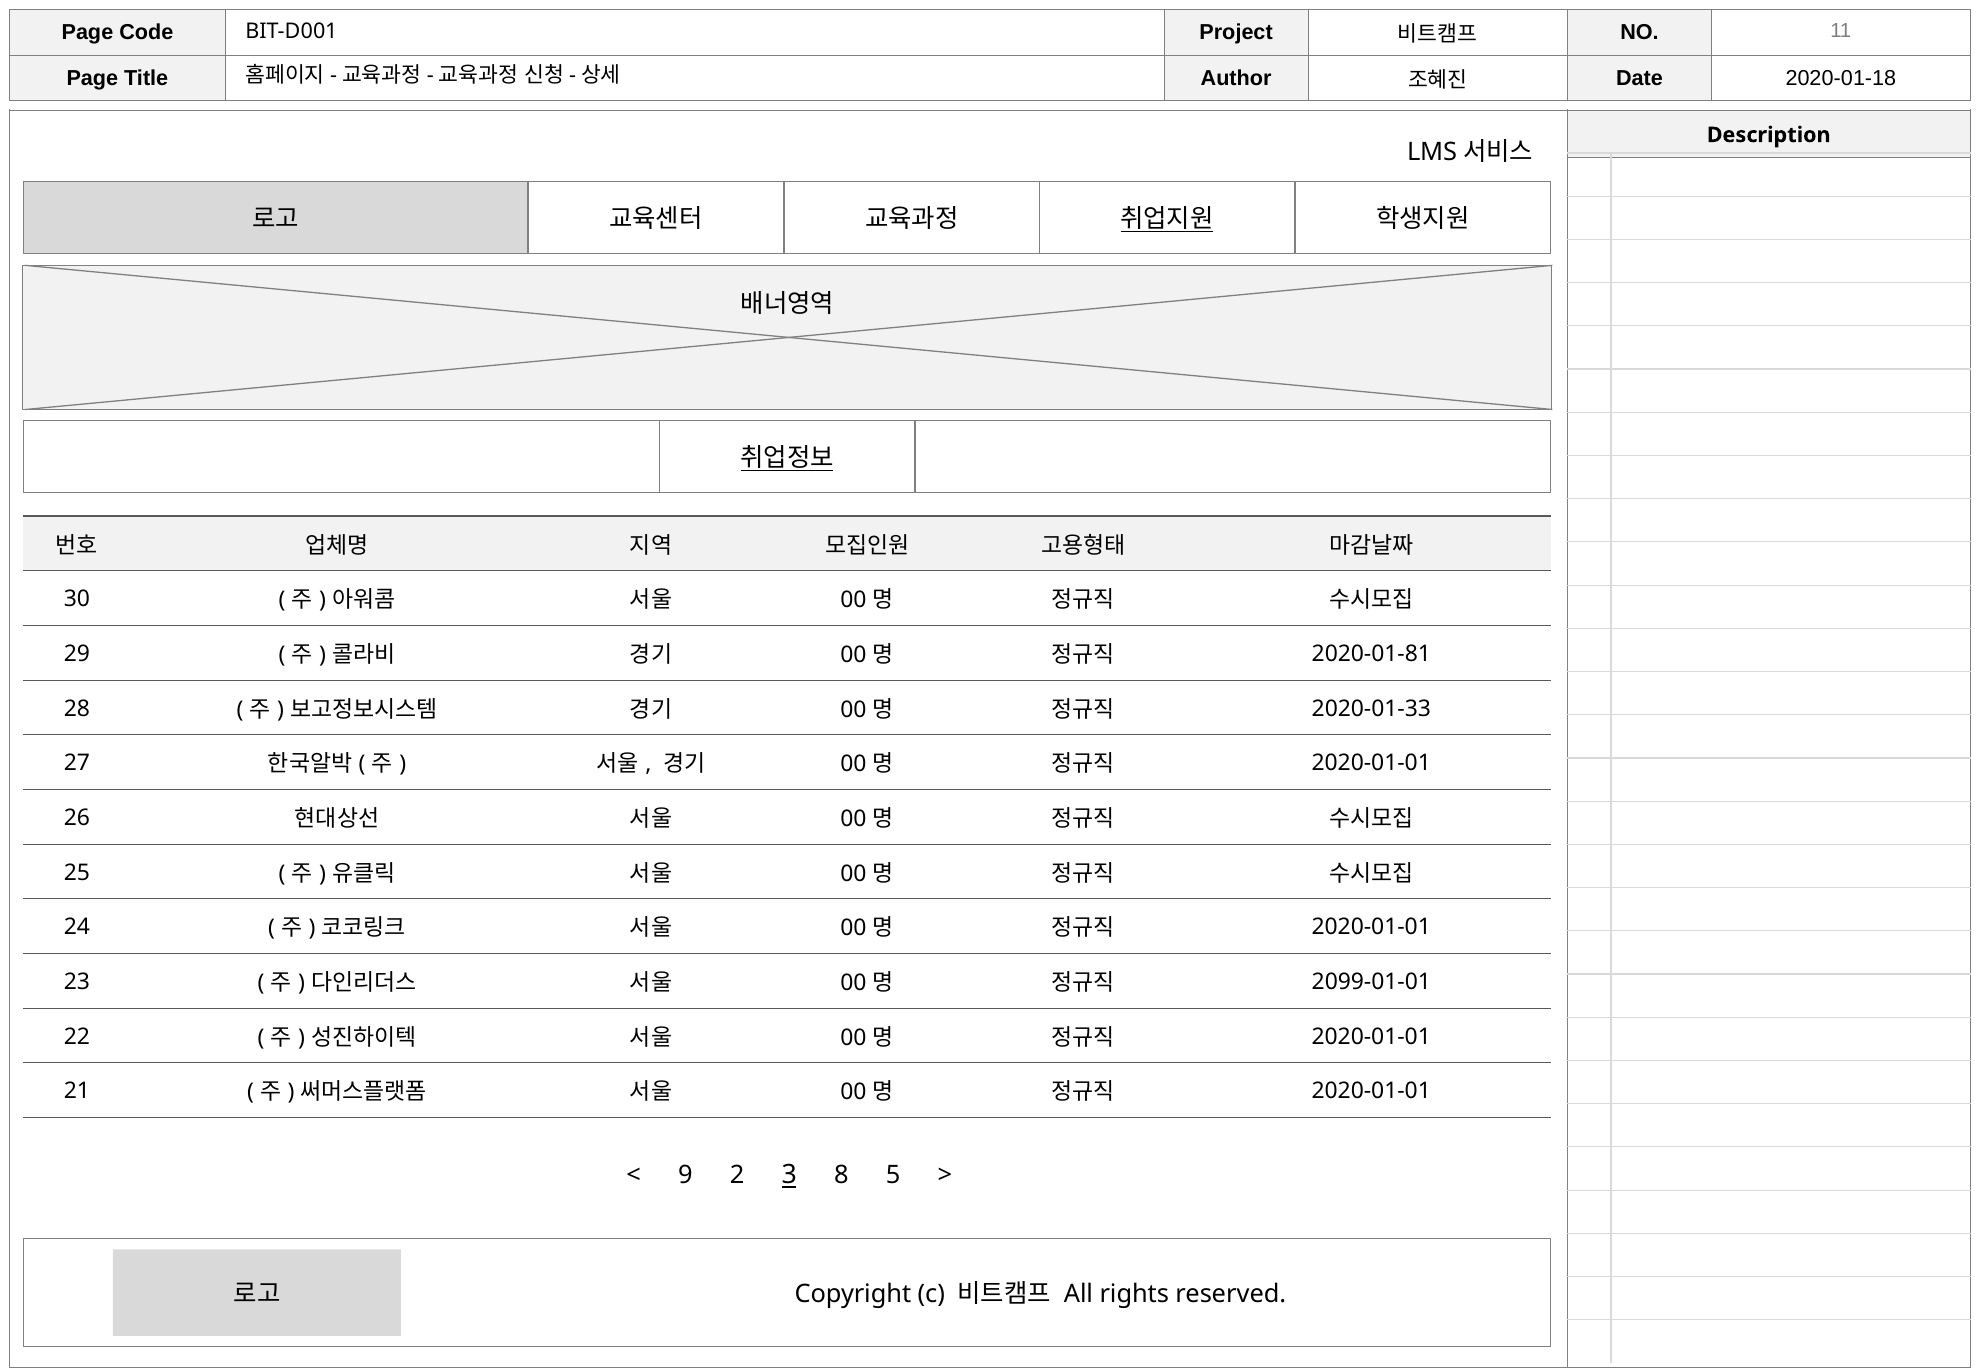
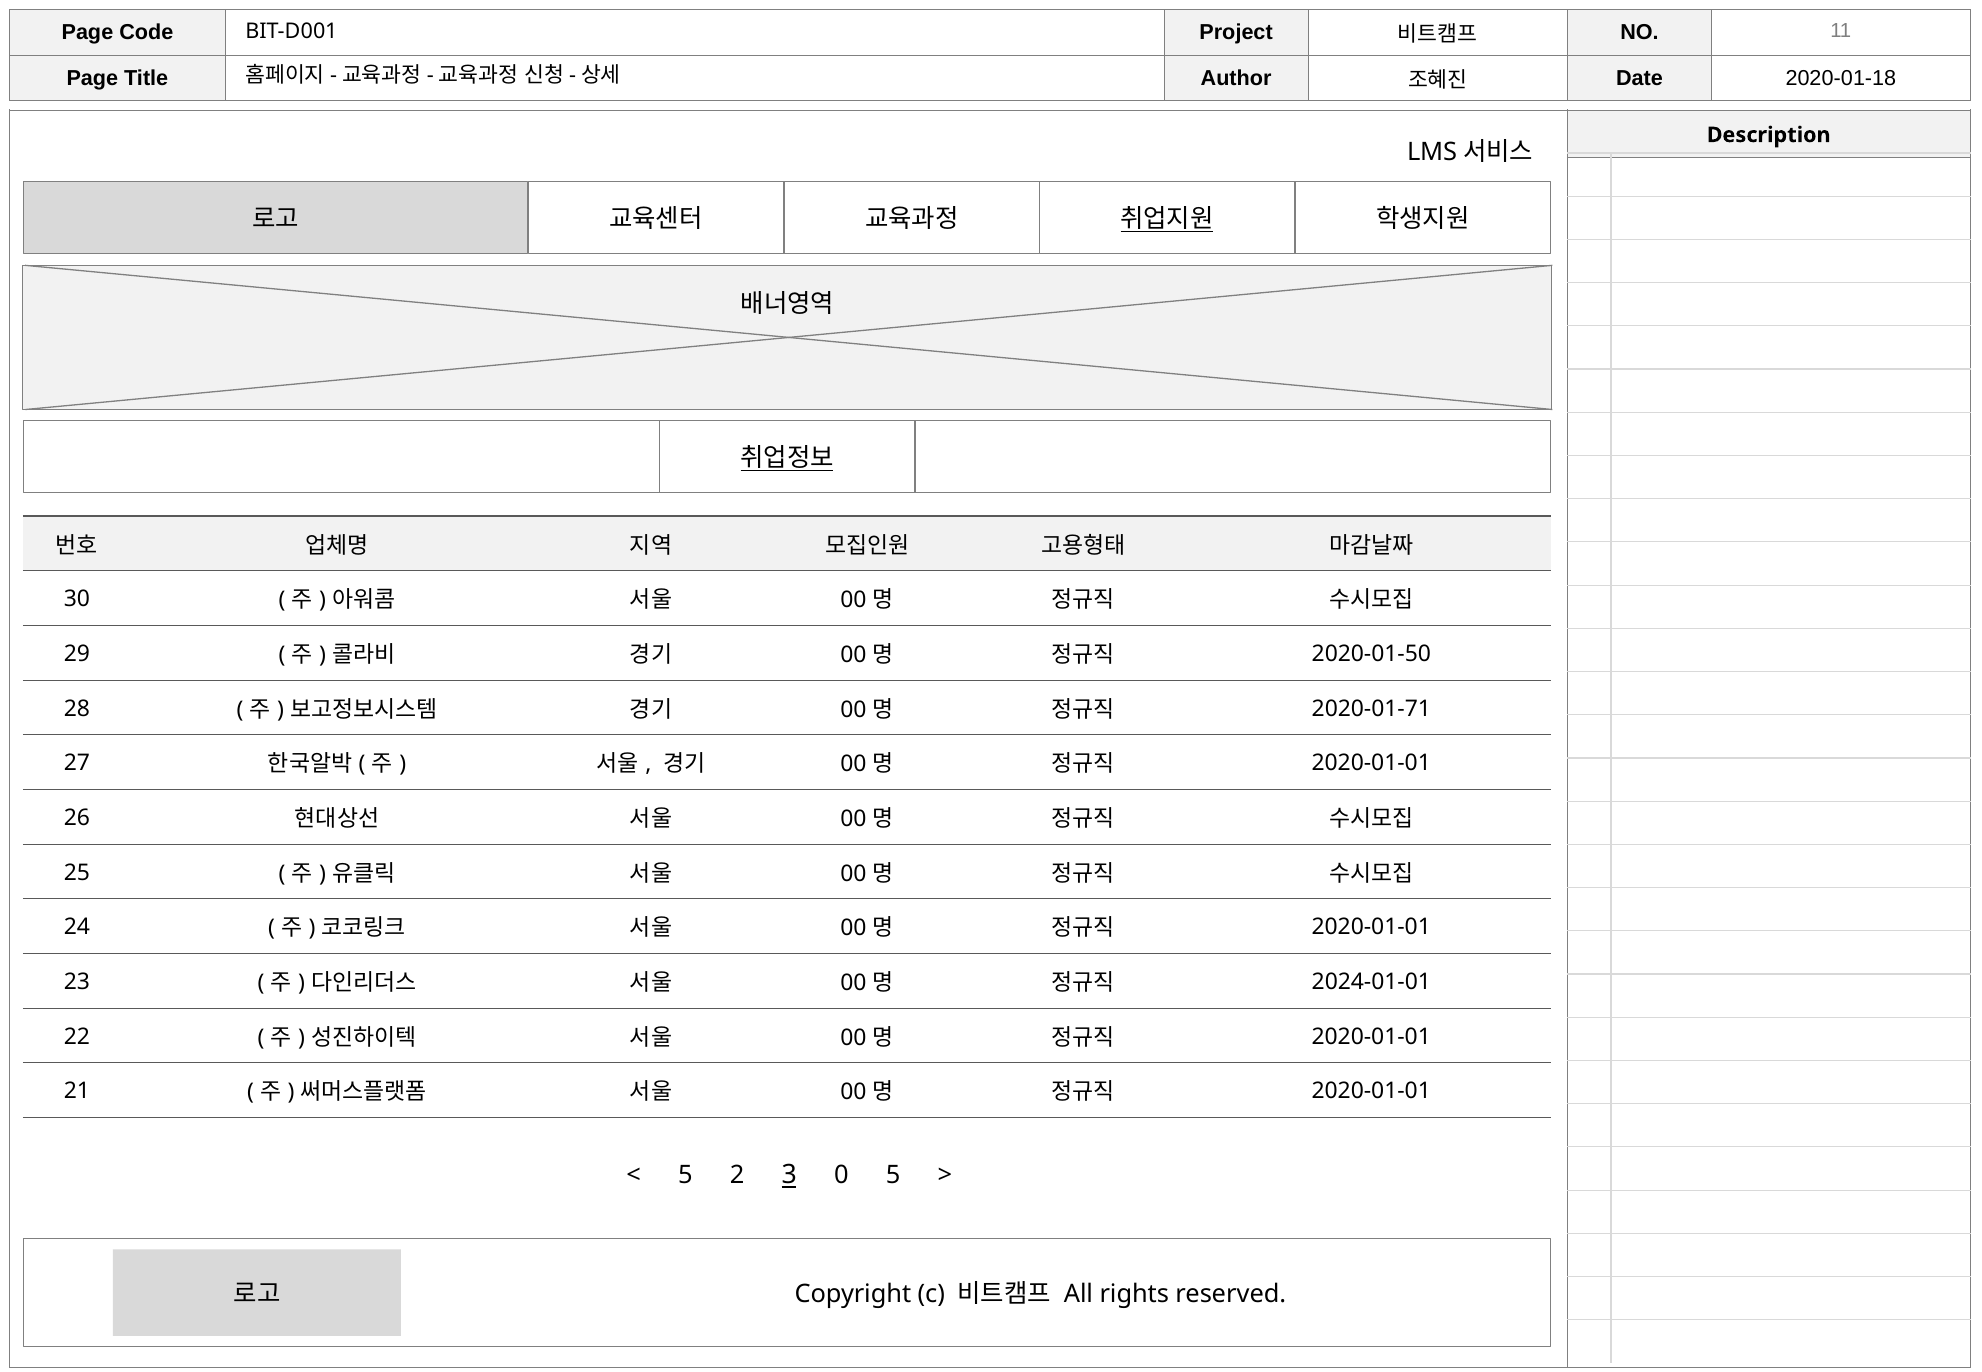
2020-01-81: 2020-01-81 -> 2020-01-50 (1371, 654)
2020-01-33: 2020-01-33 -> 2020-01-71 (1371, 709)
2099-01-01: 2099-01-01 -> 2024-01-01 (1371, 982)
9: 9 -> 5 (685, 1175)
8: 8 -> 0 (841, 1175)
